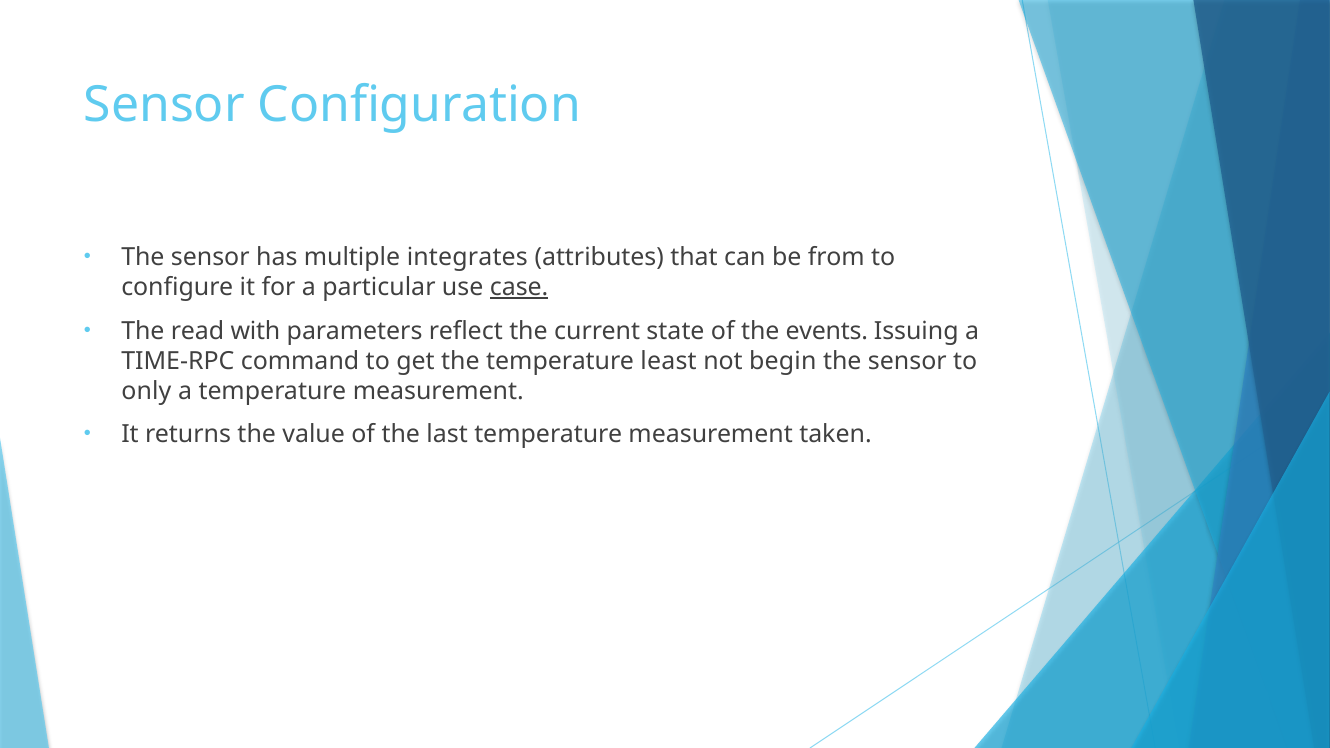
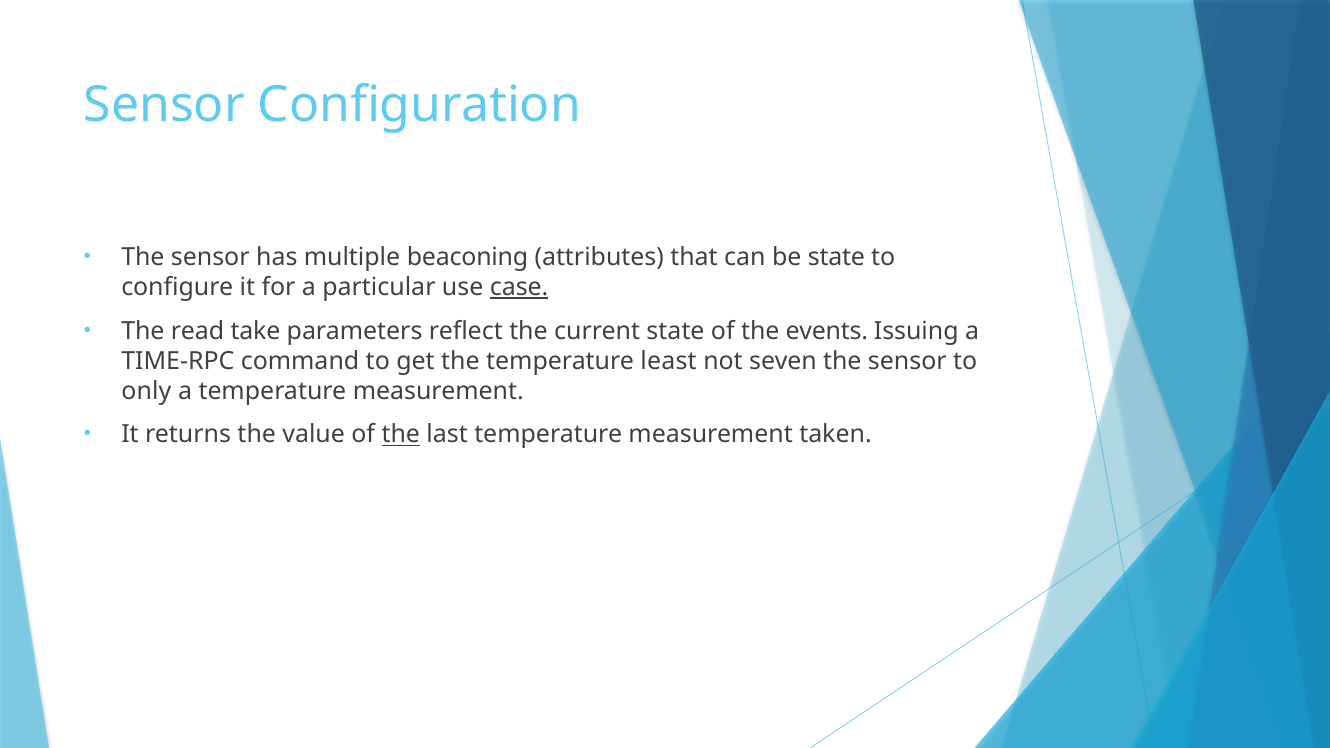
integrates: integrates -> beaconing (468, 257)
be from: from -> state (836, 257)
with: with -> take (255, 331)
begin: begin -> seven (783, 361)
the underline: none -> present (401, 435)
